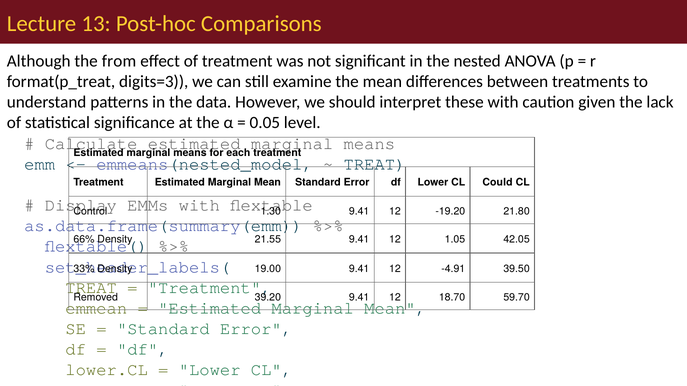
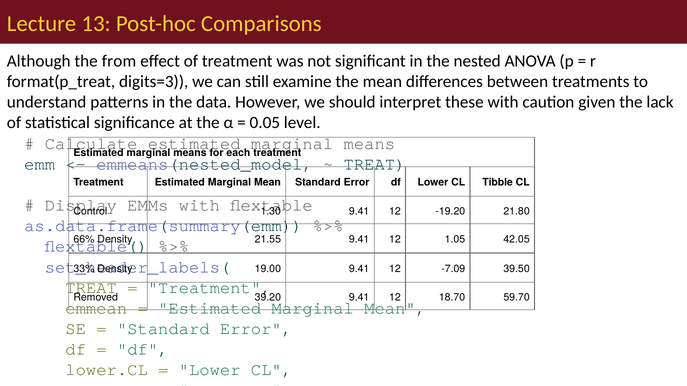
Could: Could -> Tibble (498, 183)
-4.91: -4.91 -> -7.09 (453, 269)
